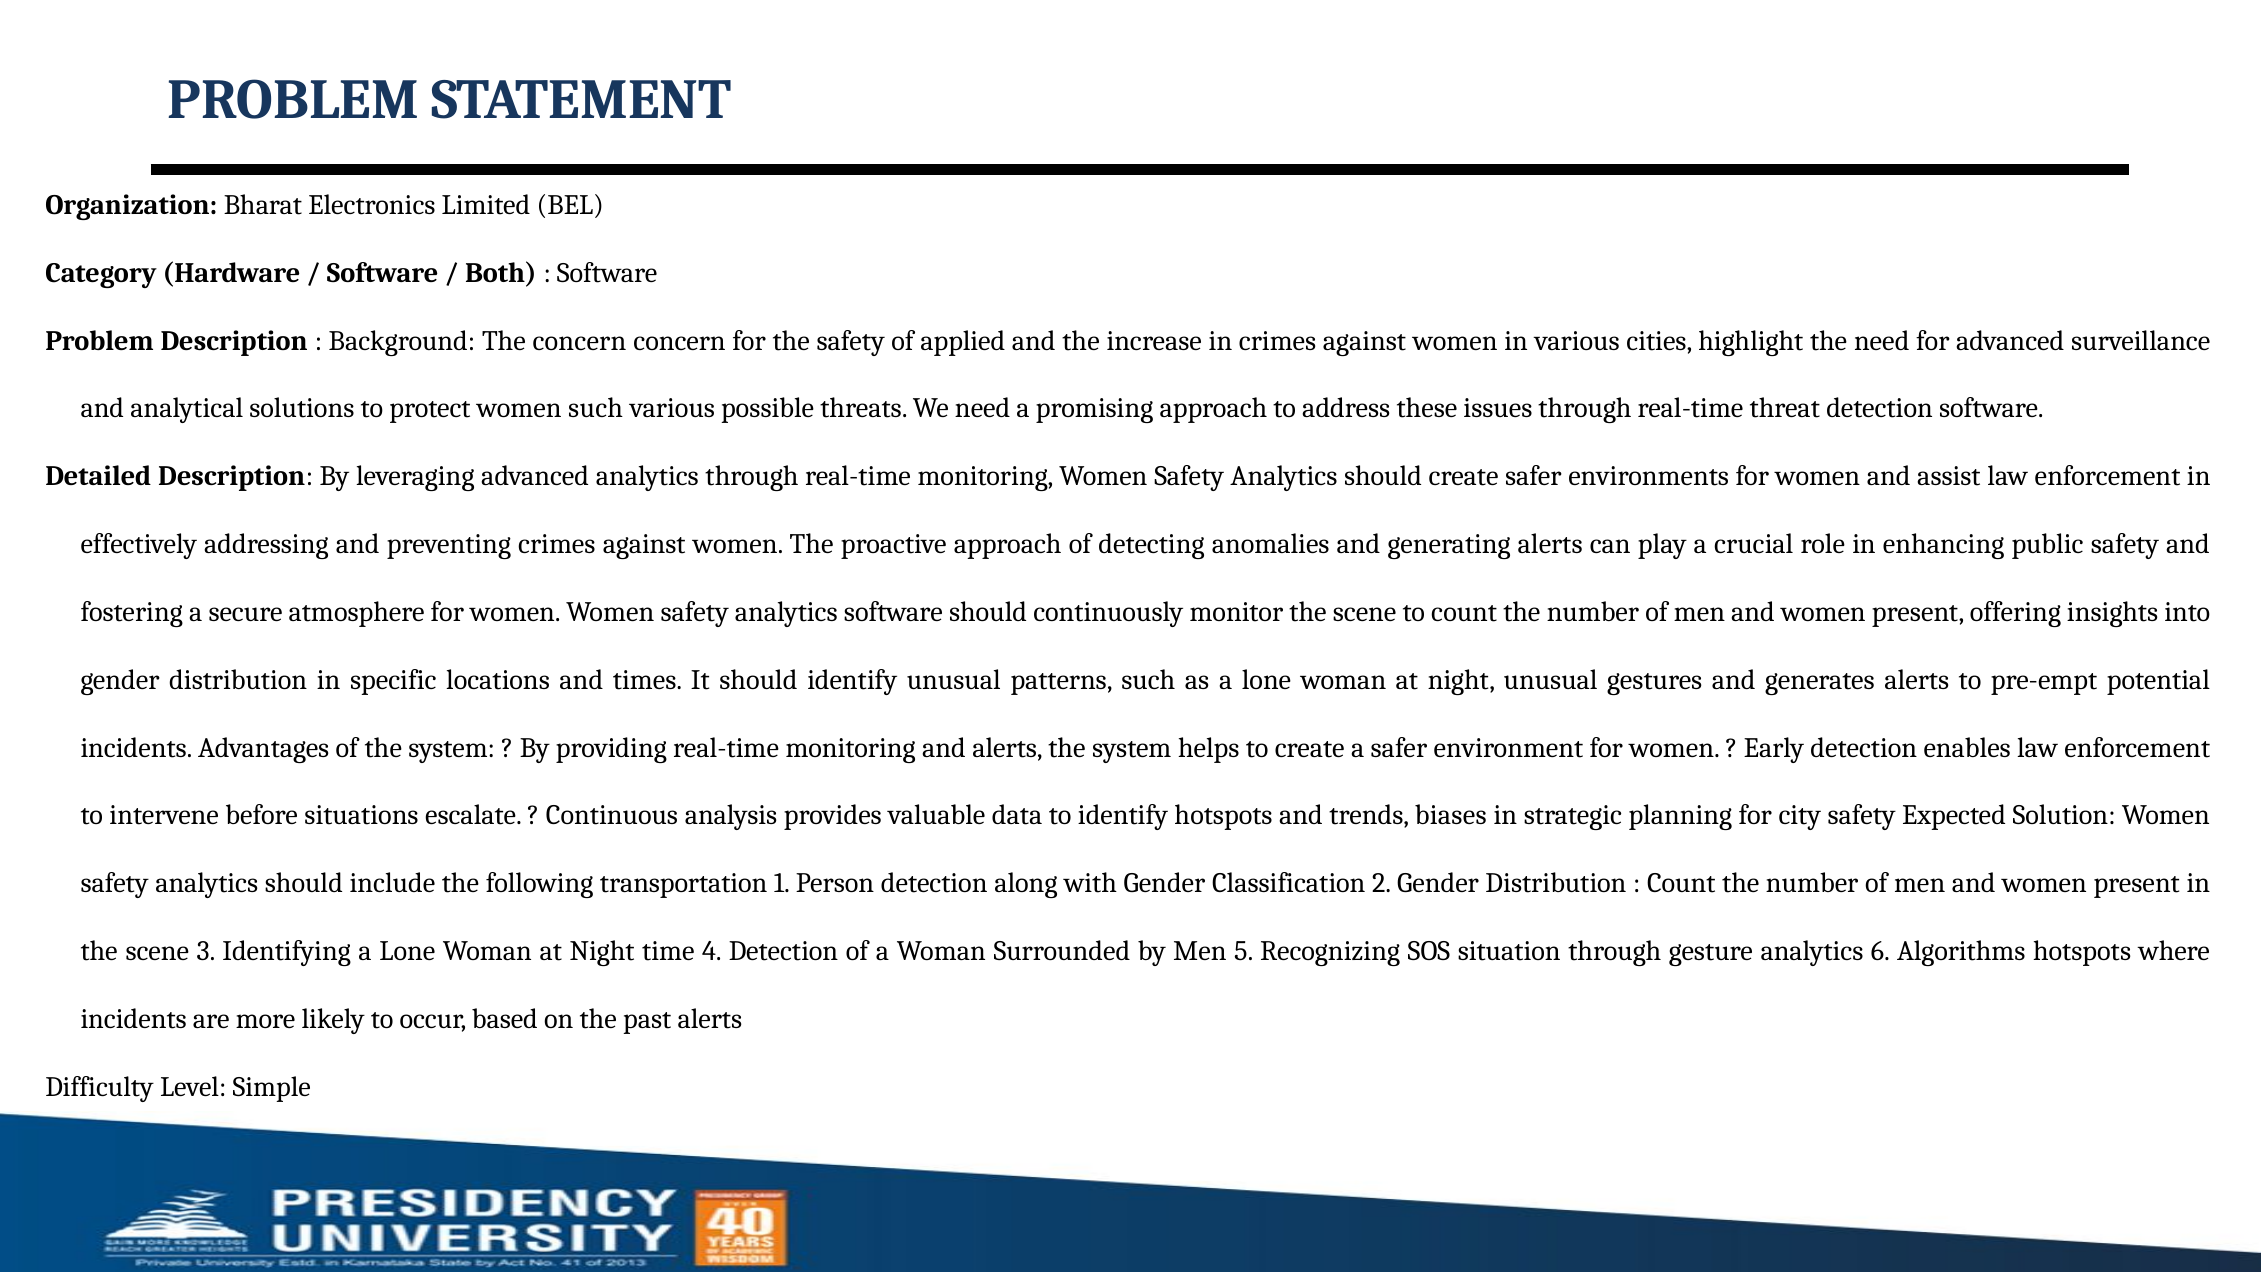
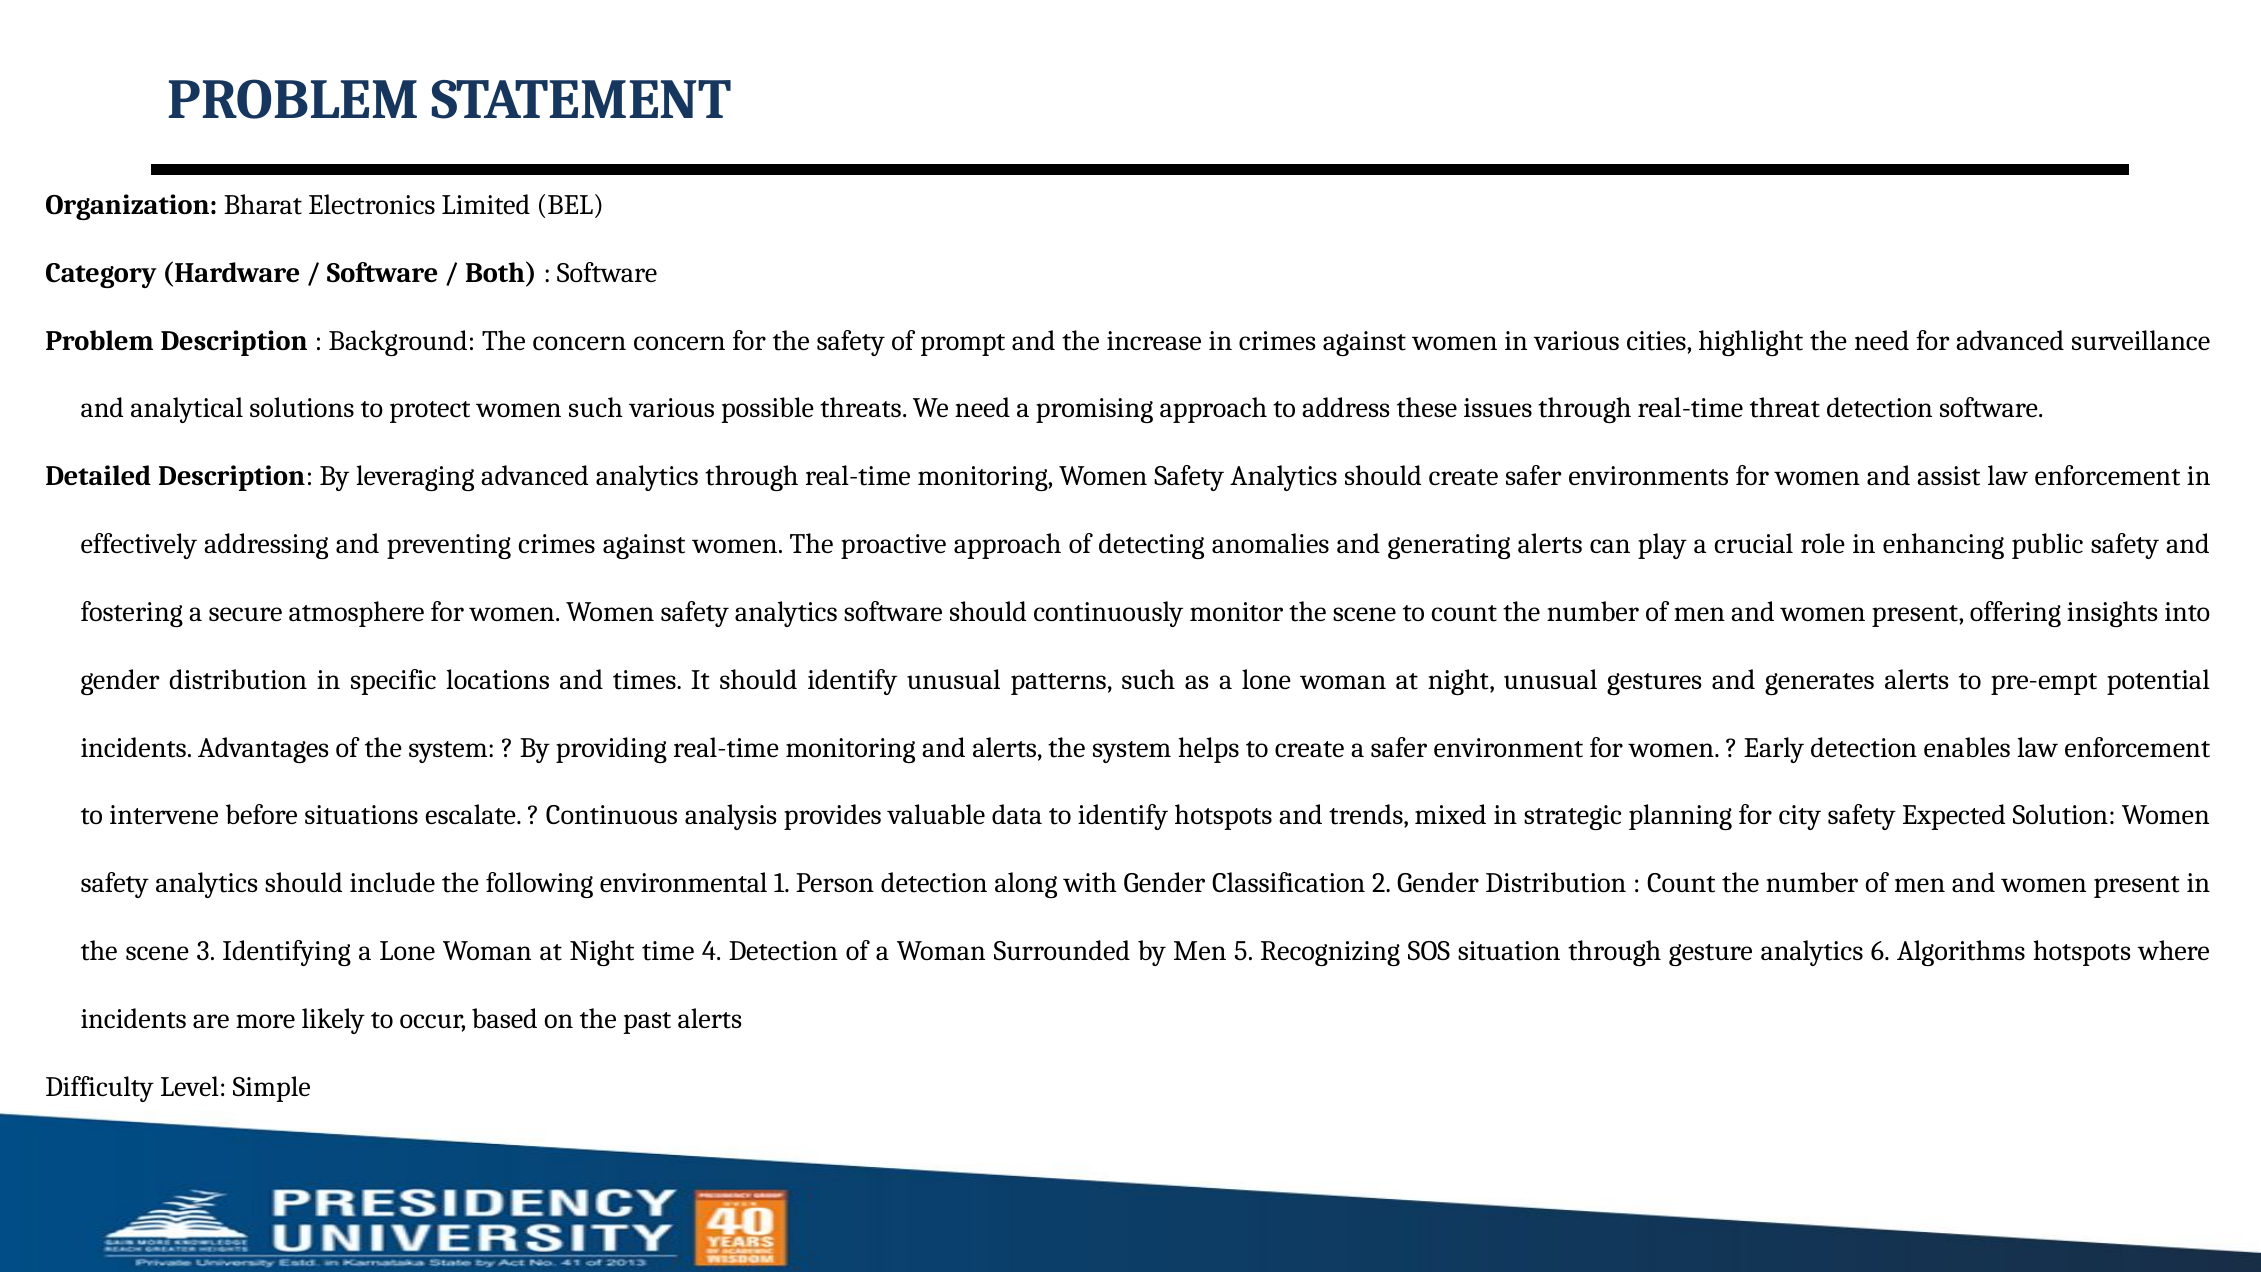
applied: applied -> prompt (963, 341)
biases: biases -> mixed (1451, 816)
transportation: transportation -> environmental (684, 883)
